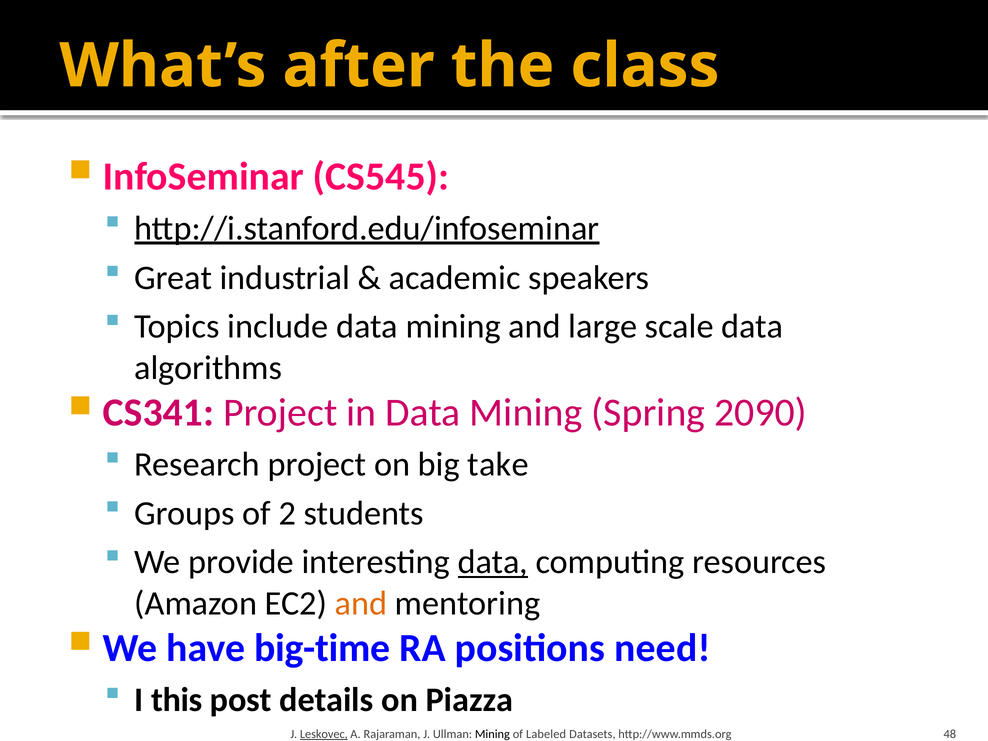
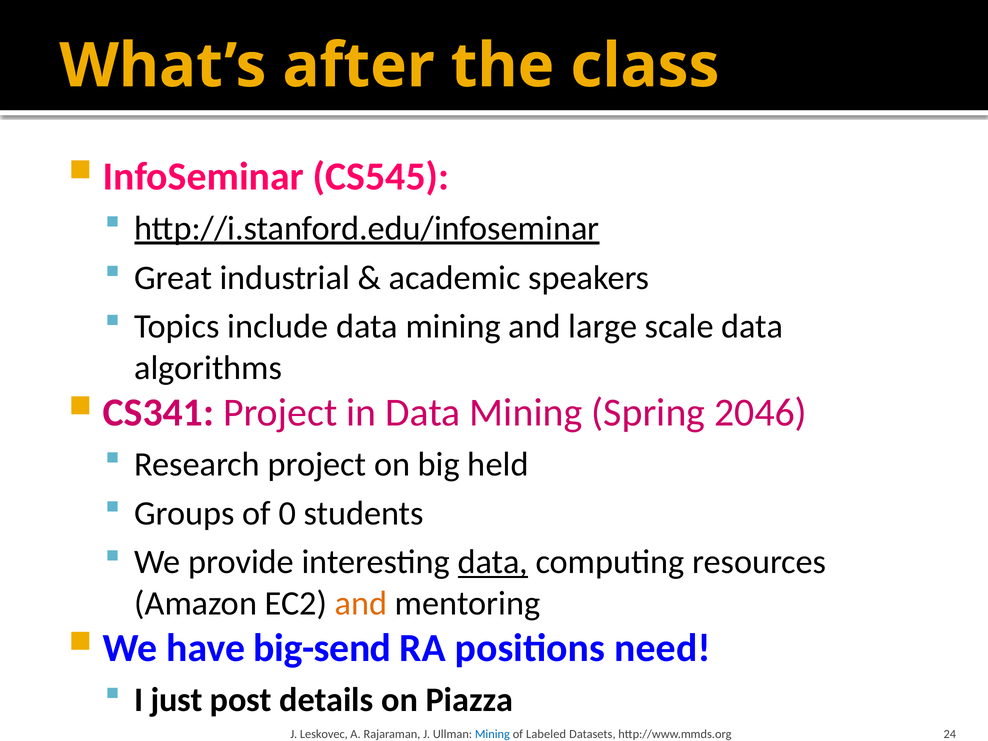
2090: 2090 -> 2046 (761, 413)
take: take -> held (498, 464)
2: 2 -> 0 (287, 513)
big-time: big-time -> big-send (322, 648)
this: this -> just (177, 700)
Leskovec underline: present -> none (324, 734)
Mining colour: black -> blue (492, 734)
48: 48 -> 24 (950, 734)
